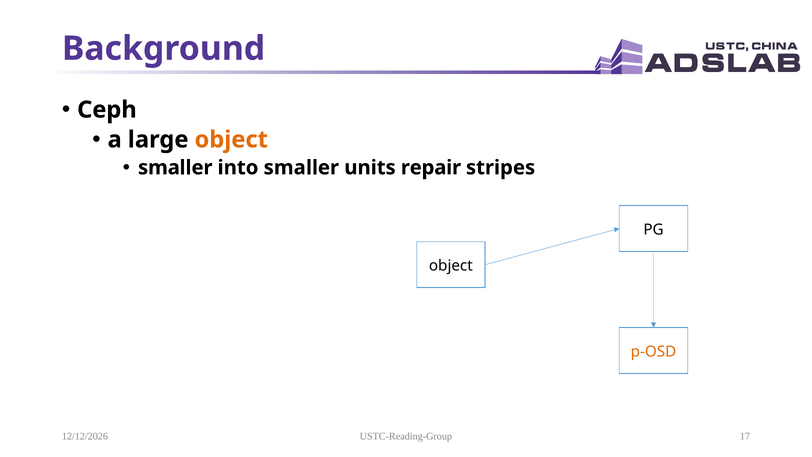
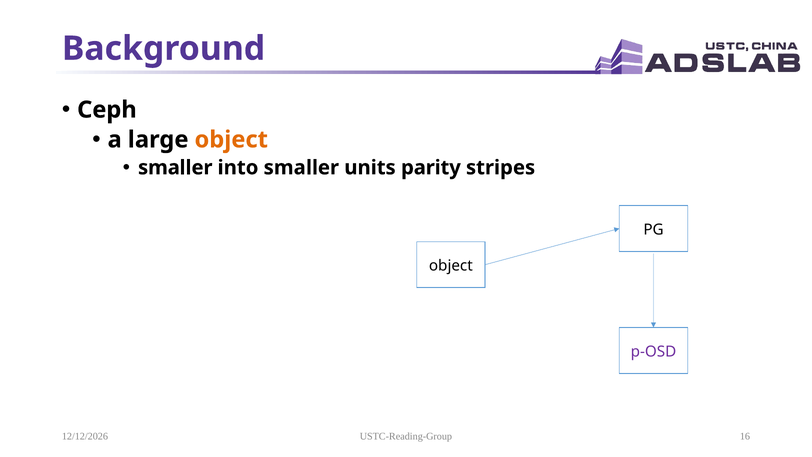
repair: repair -> parity (431, 168)
p-OSD colour: orange -> purple (654, 351)
17: 17 -> 16 (745, 436)
